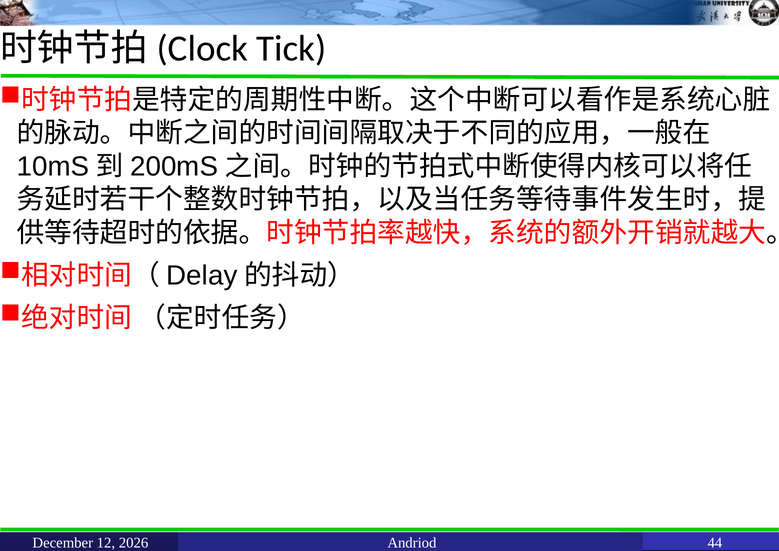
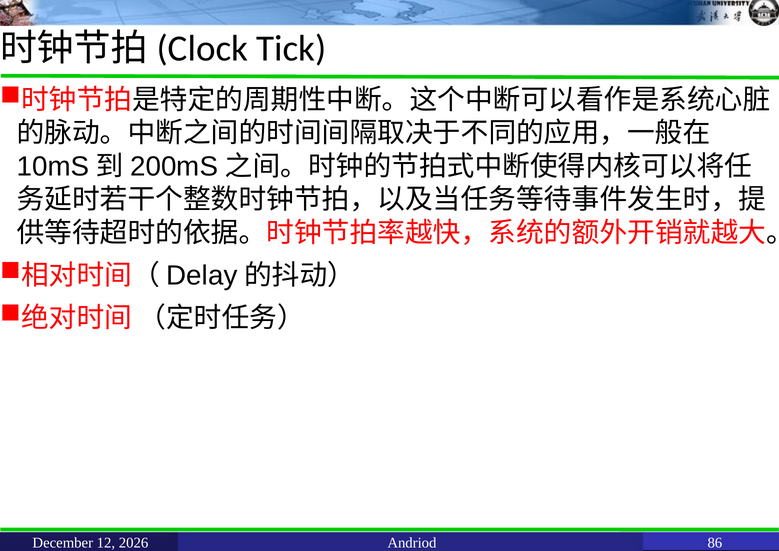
44: 44 -> 86 (715, 543)
